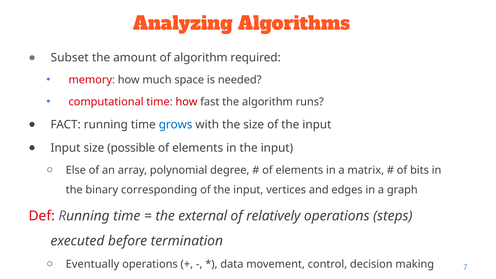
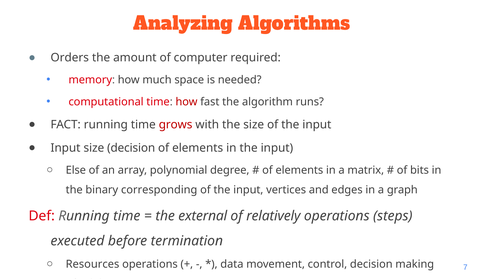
Subset: Subset -> Orders (70, 58)
of algorithm: algorithm -> computer (201, 58)
grows colour: blue -> red (176, 125)
size possible: possible -> decision (131, 148)
Eventually: Eventually -> Resources (93, 264)
